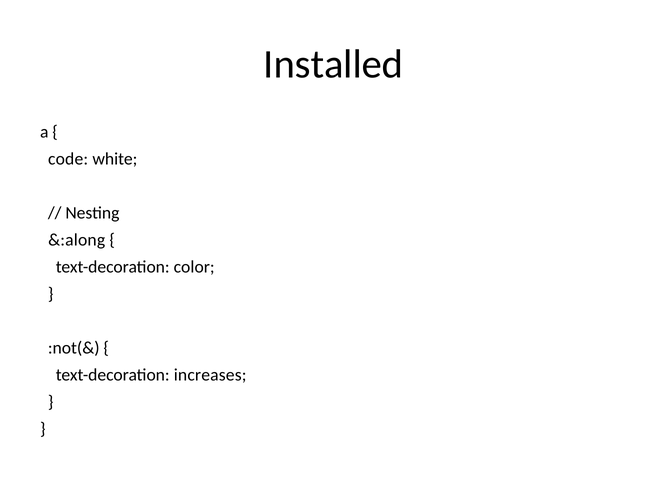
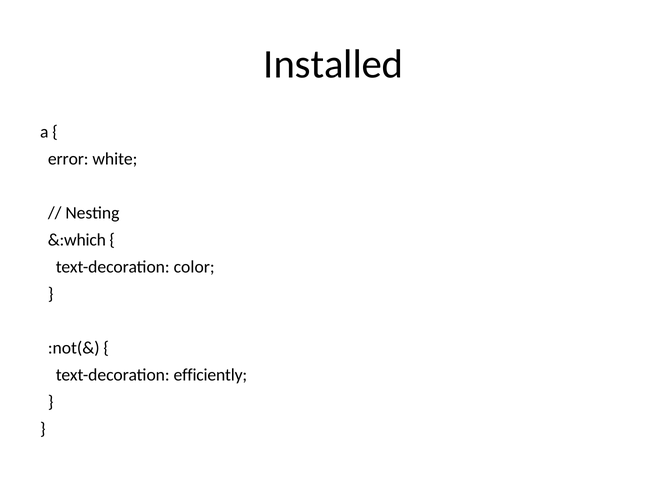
code: code -> error (68, 159)
&:along: &:along -> &:which (77, 240)
increases: increases -> efficiently (210, 375)
